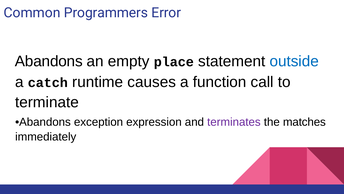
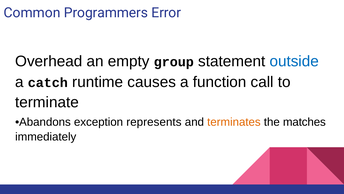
Abandons: Abandons -> Overhead (49, 61)
place: place -> group (174, 62)
expression: expression -> represents (154, 122)
terminates colour: purple -> orange (234, 122)
